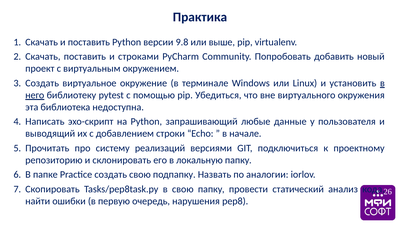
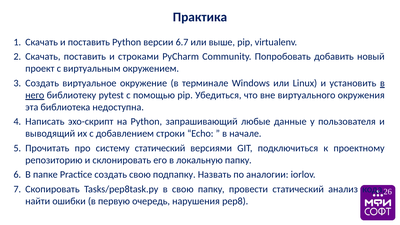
9.8: 9.8 -> 6.7 (182, 42)
систему реализаций: реализаций -> статический (160, 148)
